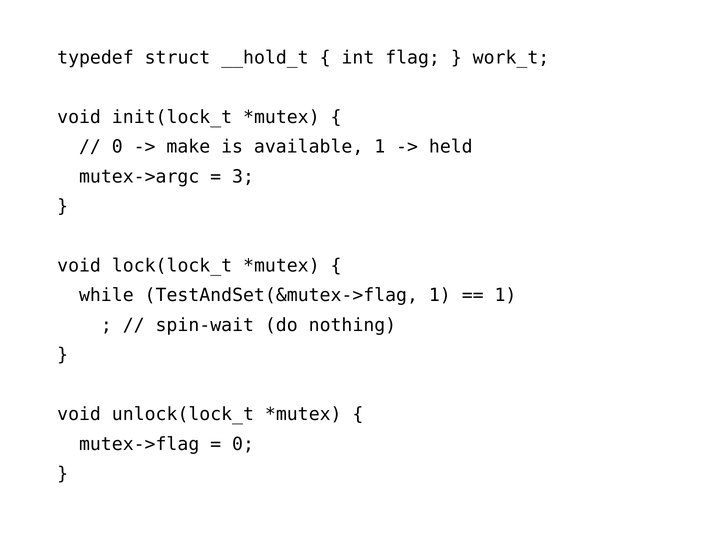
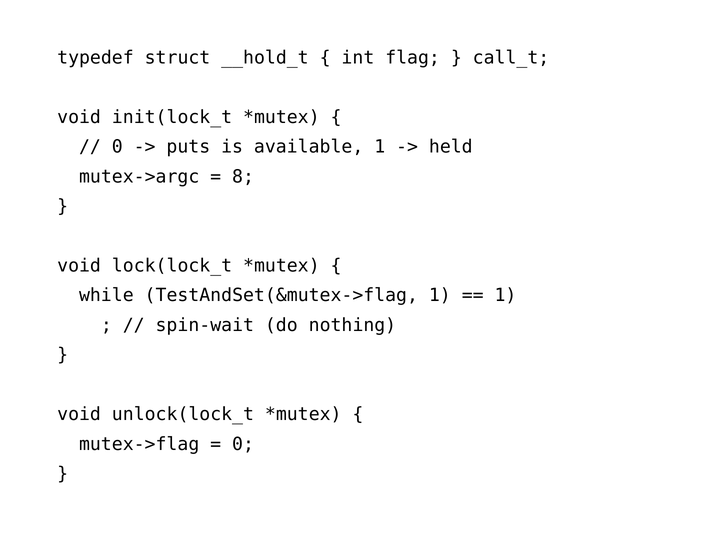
work_t: work_t -> call_t (511, 58)
make: make -> puts (188, 147)
3: 3 -> 8 (243, 177)
